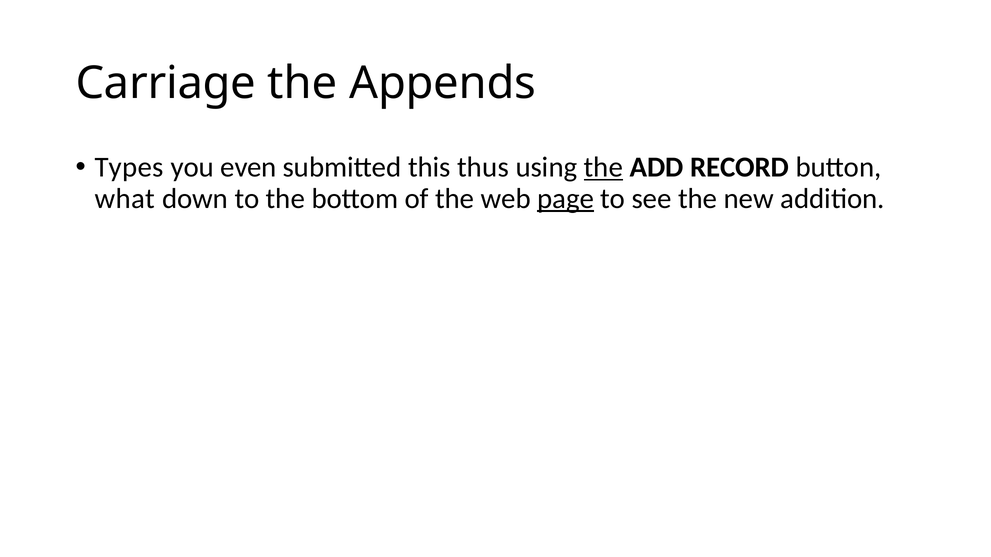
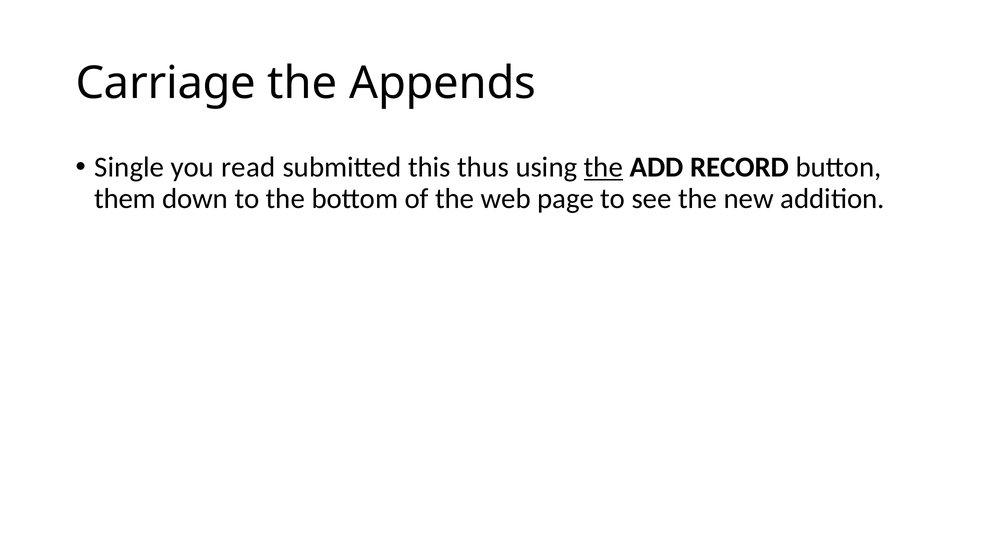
Types: Types -> Single (129, 167)
even: even -> read (248, 167)
what: what -> them (125, 199)
page underline: present -> none (566, 199)
